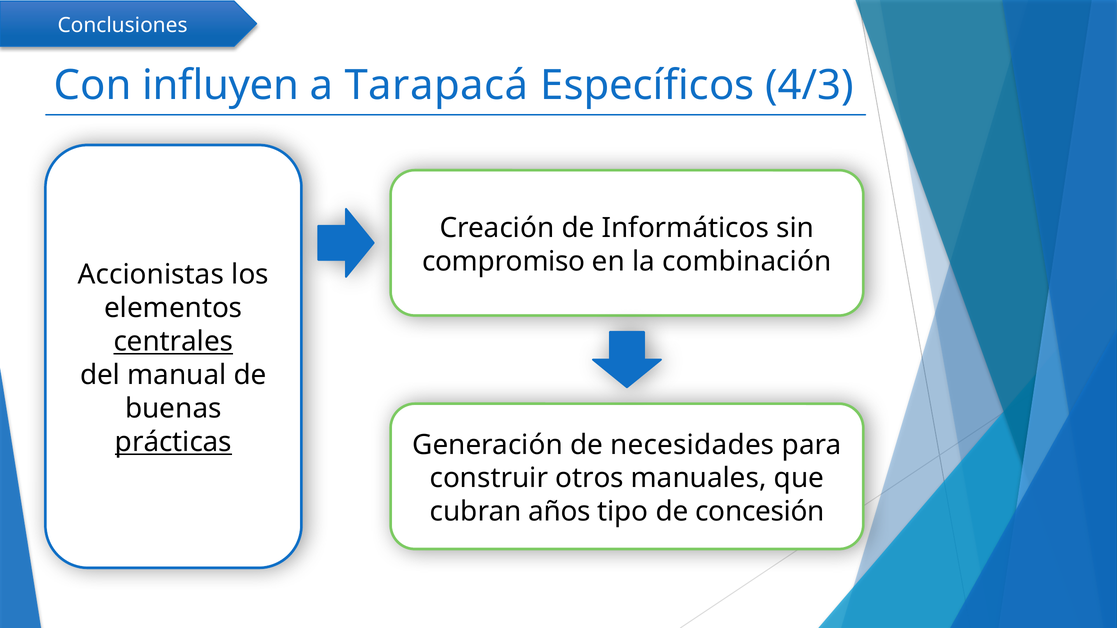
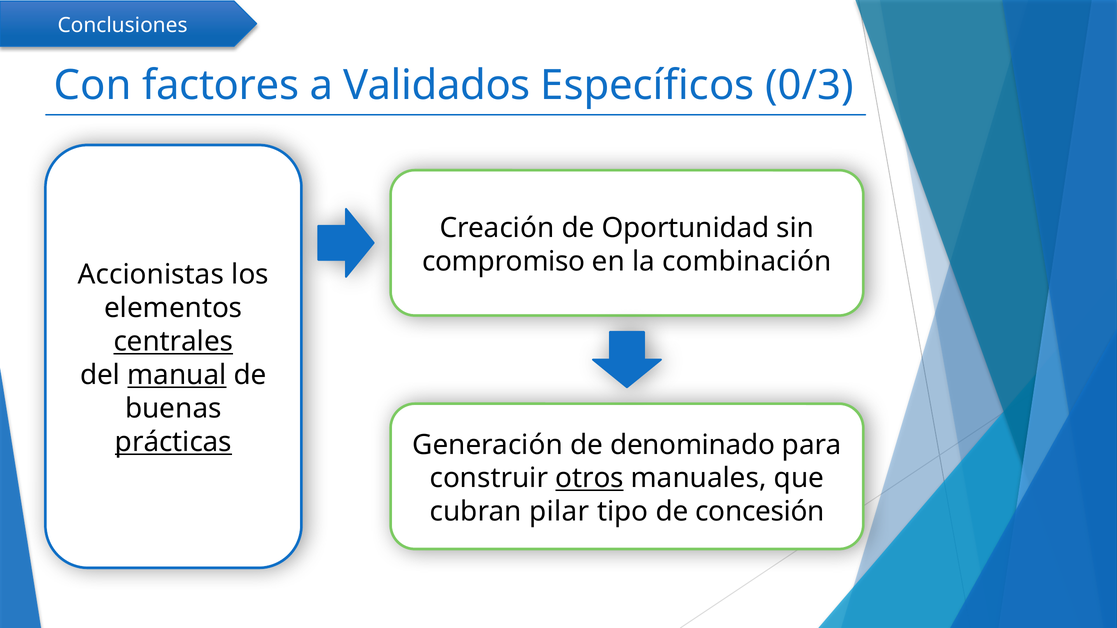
influyen: influyen -> factores (221, 85)
Tarapacá: Tarapacá -> Validados (437, 85)
4/3: 4/3 -> 0/3 (810, 85)
Informáticos: Informáticos -> Oportunidad (686, 228)
manual underline: none -> present (177, 375)
necesidades: necesidades -> denominado (693, 445)
otros underline: none -> present (590, 479)
años: años -> pilar (559, 512)
